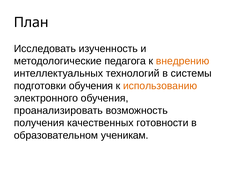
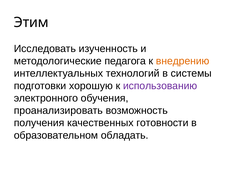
План: План -> Этим (31, 22)
подготовки обучения: обучения -> хорошую (91, 86)
использованию colour: orange -> purple (160, 86)
ученикам: ученикам -> обладать (125, 135)
